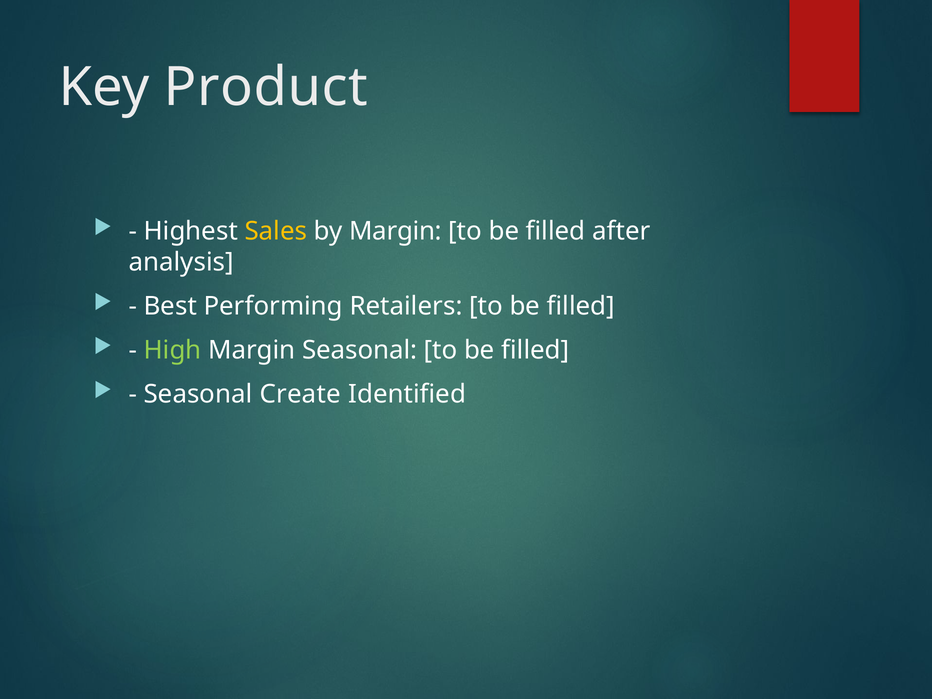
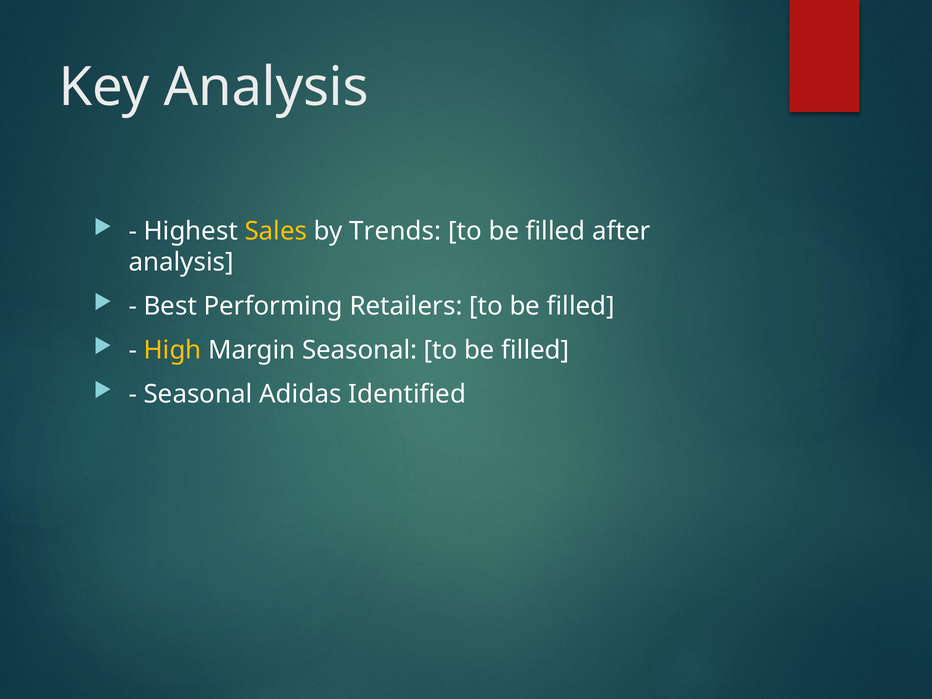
Key Product: Product -> Analysis (266, 87)
by Margin: Margin -> Trends (395, 231)
High colour: light green -> yellow (173, 350)
Create: Create -> Adidas (300, 394)
